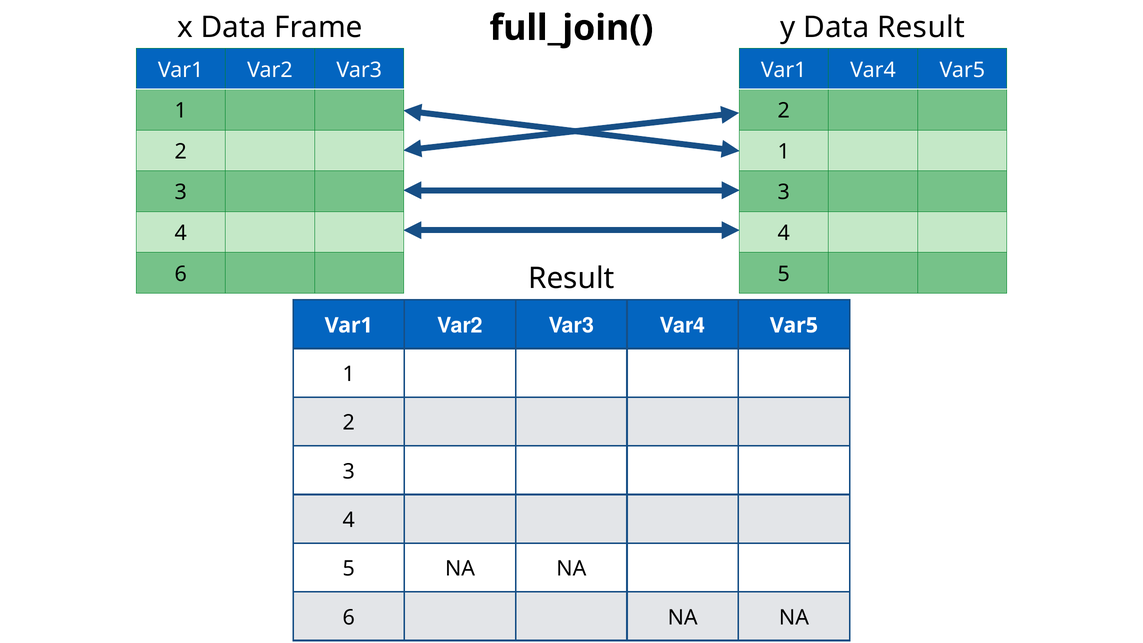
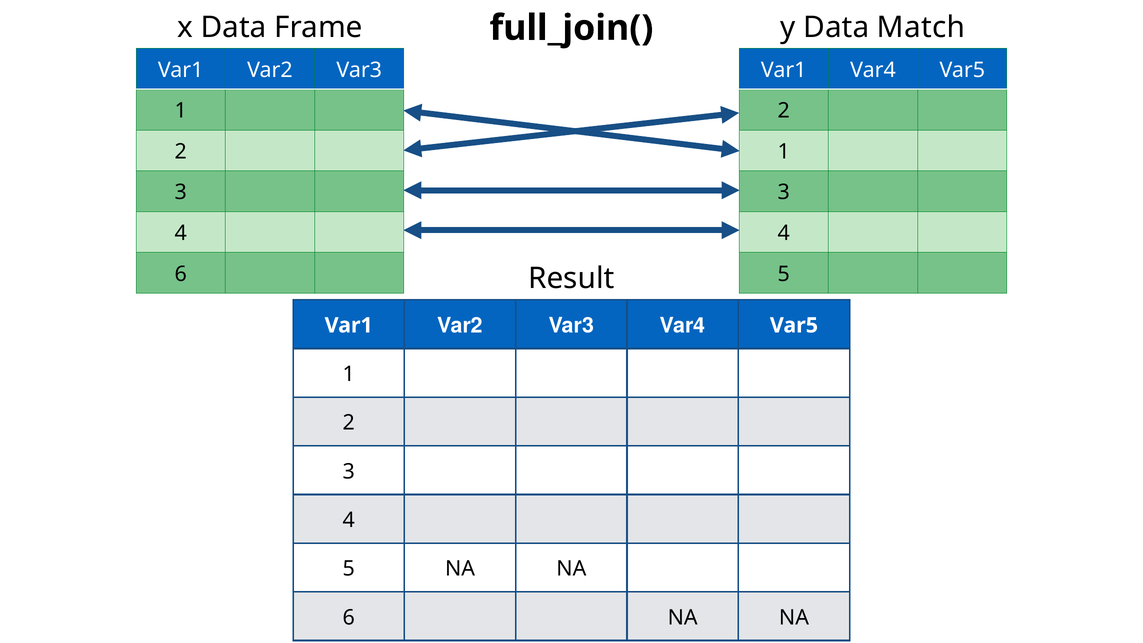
Data Result: Result -> Match (921, 28)
